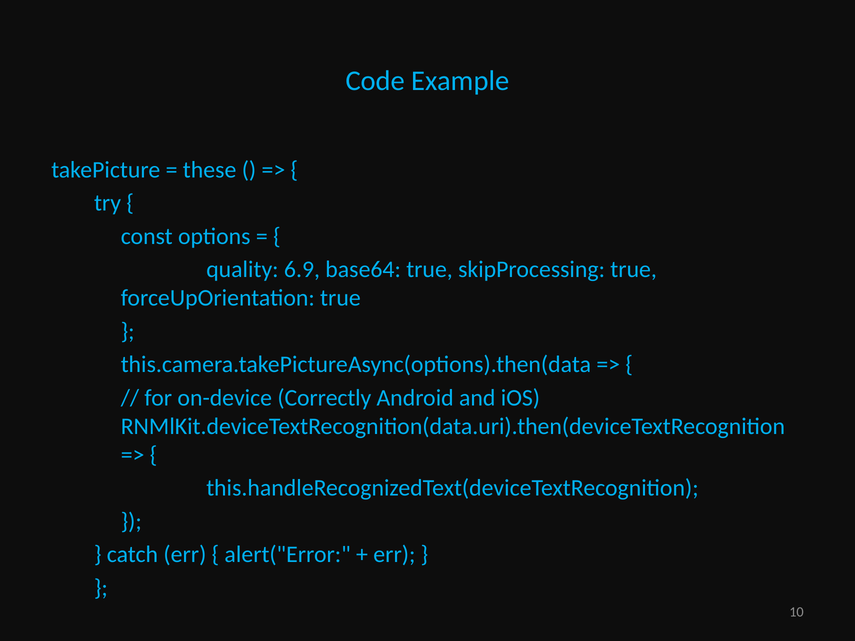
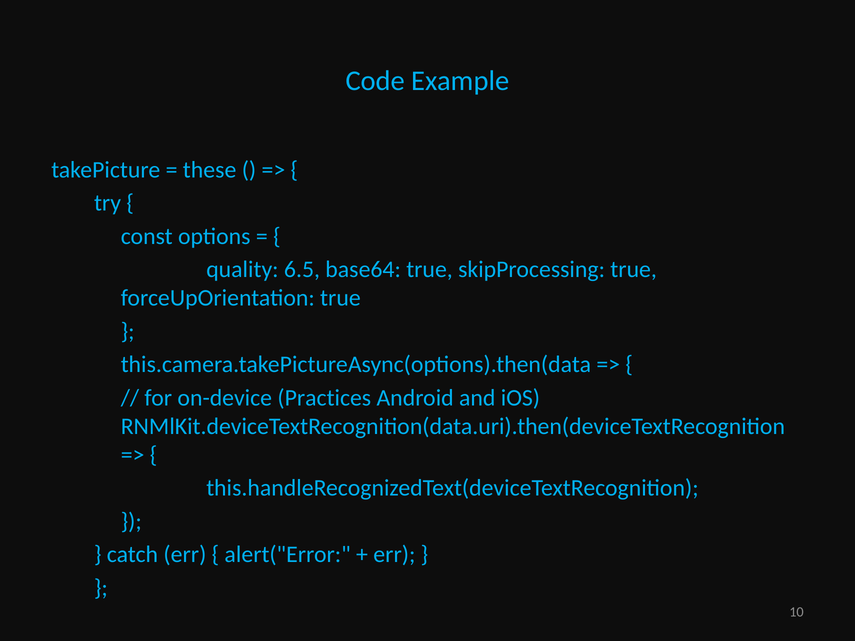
6.9: 6.9 -> 6.5 (302, 270)
Correctly: Correctly -> Practices (324, 398)
